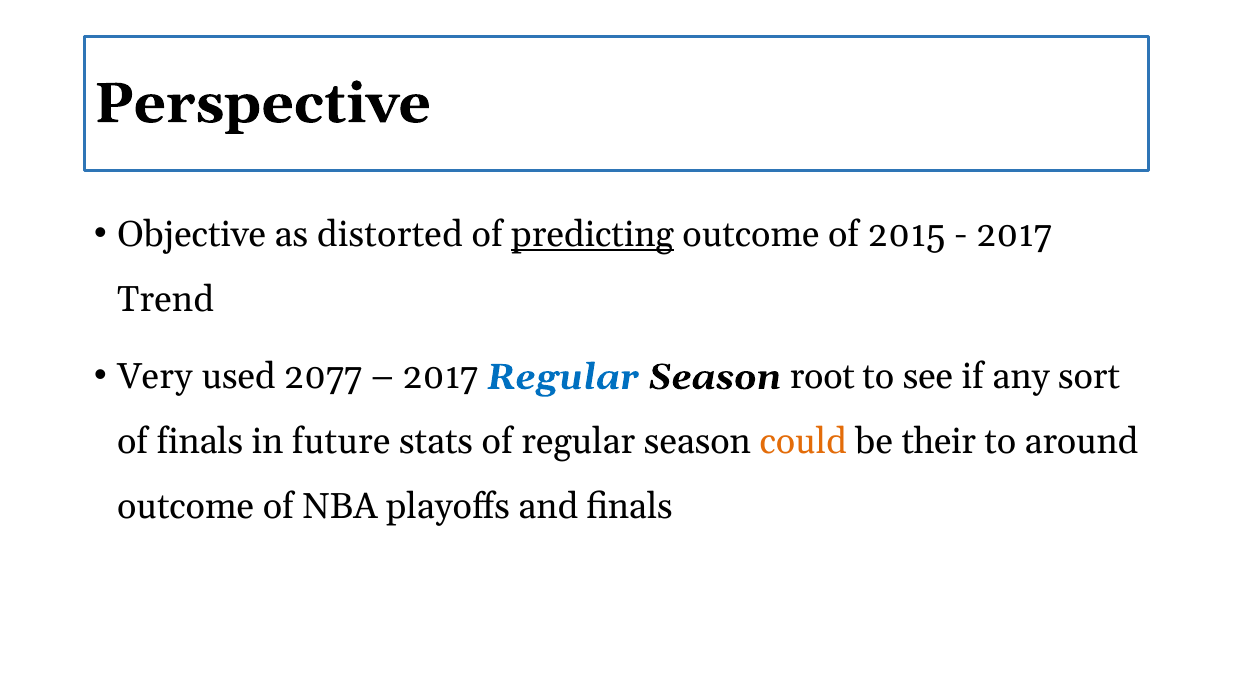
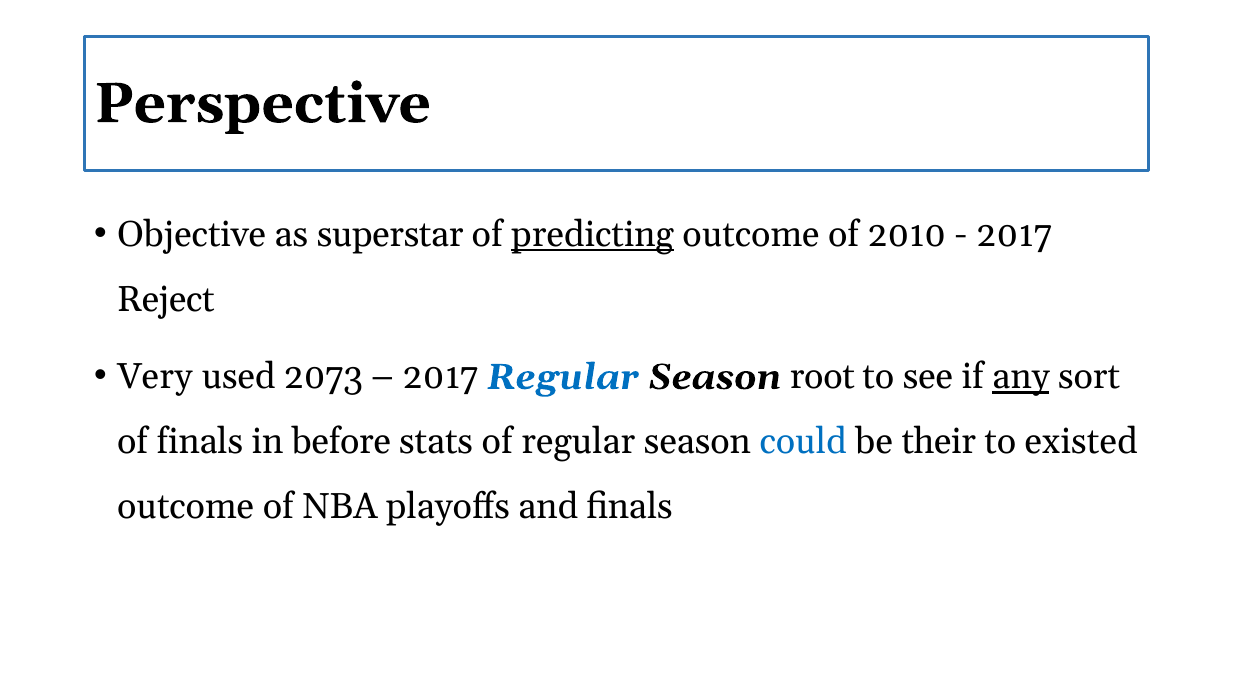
distorted: distorted -> superstar (390, 235)
2015: 2015 -> 2010 (907, 235)
Trend: Trend -> Reject (166, 300)
2077: 2077 -> 2073 (323, 377)
any underline: none -> present (1021, 377)
future: future -> before (341, 442)
could colour: orange -> blue (803, 442)
around: around -> existed (1081, 442)
